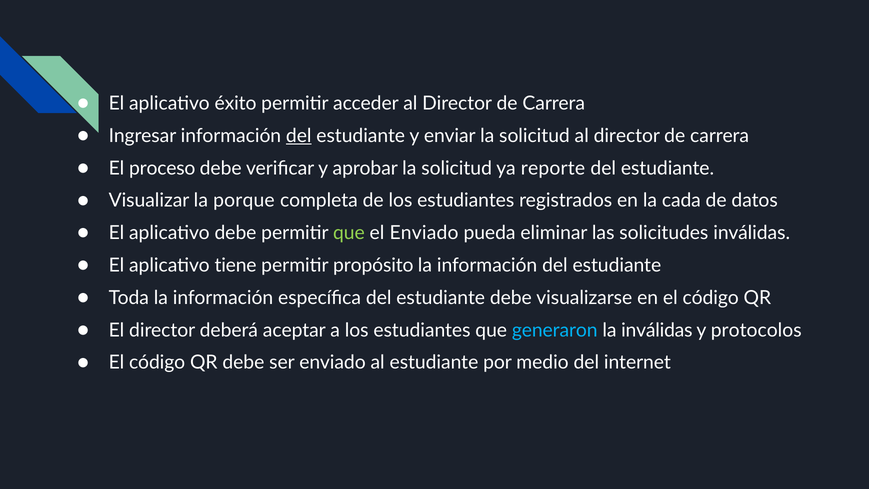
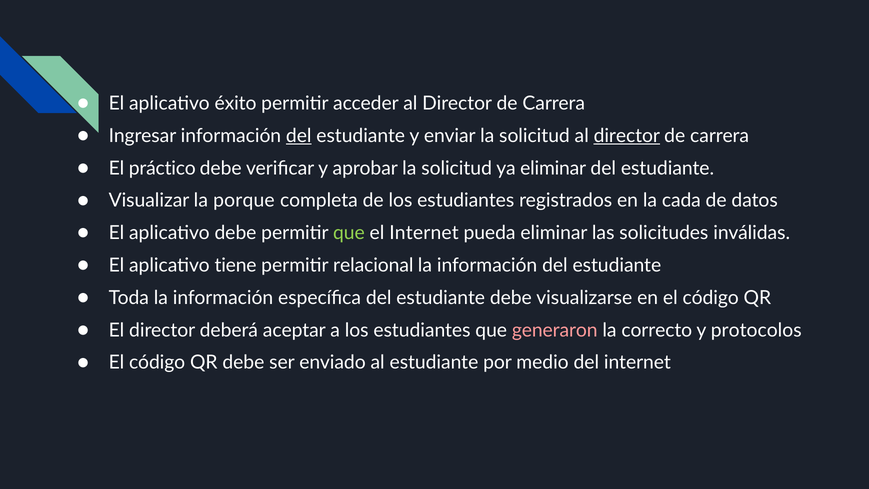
director underline: none -> present (627, 136)
proceso: proceso -> práctico (162, 168)
ya reporte: reporte -> eliminar (553, 168)
el Enviado: Enviado -> Internet (424, 233)
propósito: propósito -> relacional (373, 265)
generaron colour: light blue -> pink (555, 330)
la inválidas: inválidas -> correcto (657, 330)
